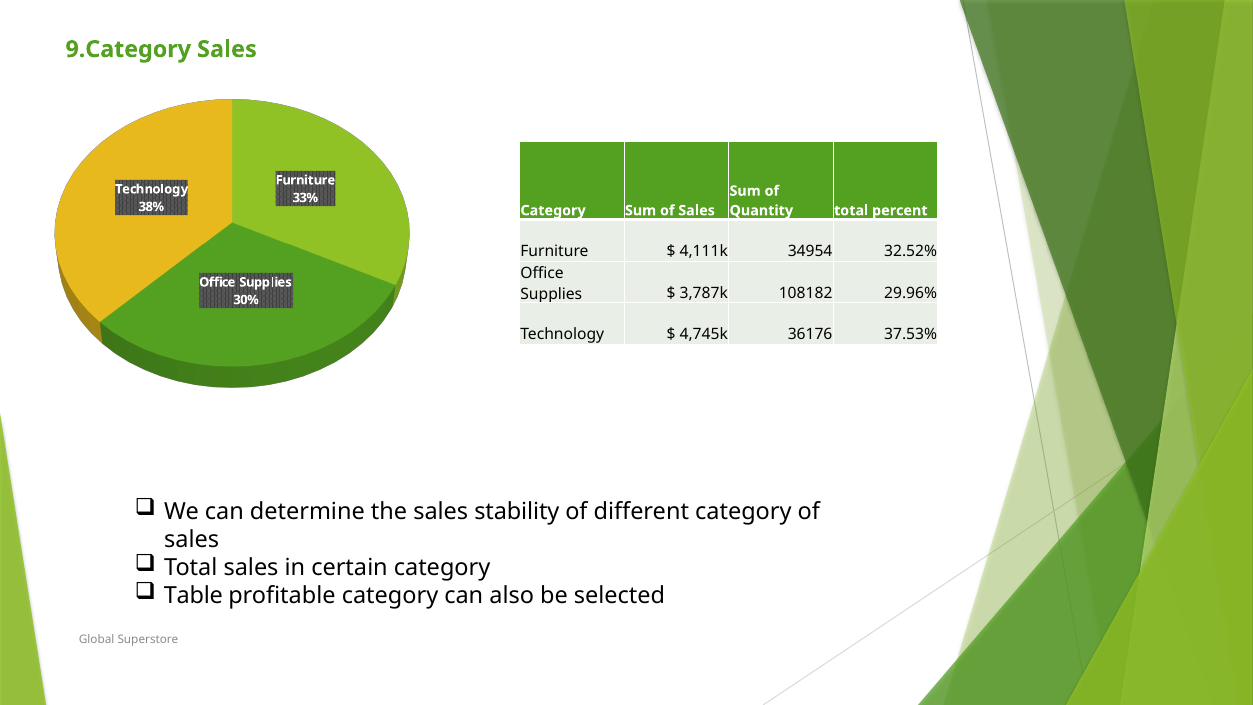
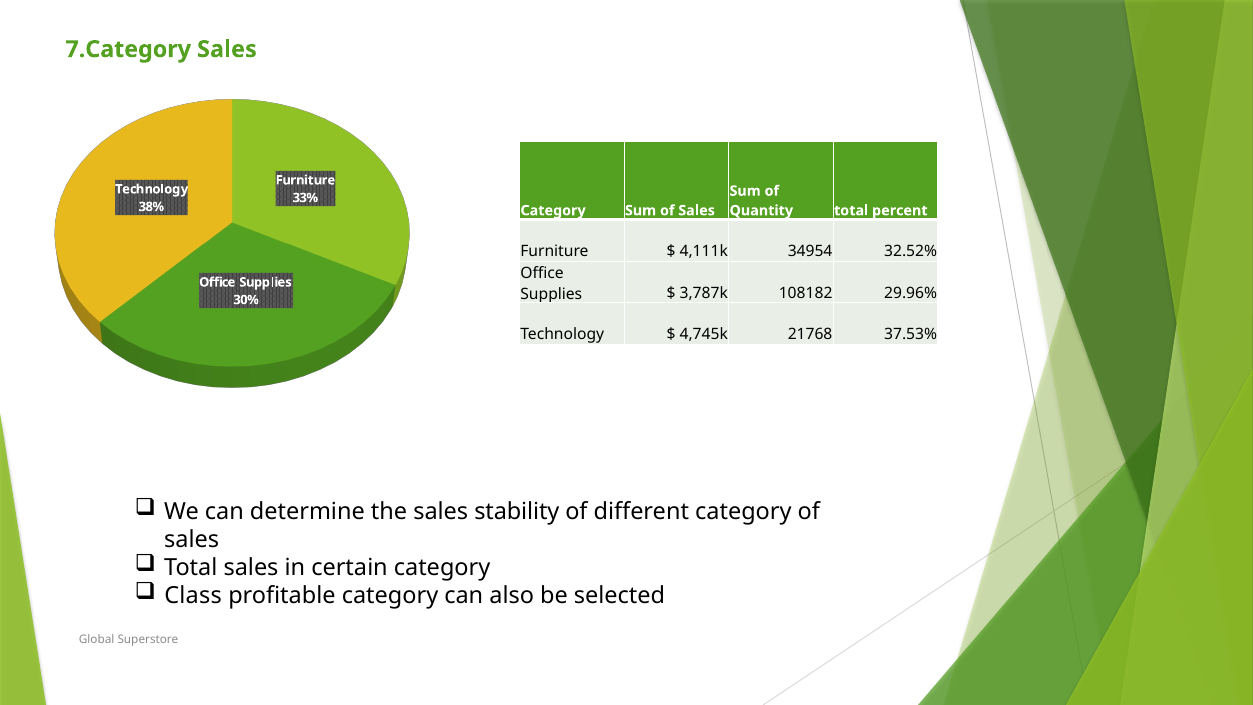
9.Category: 9.Category -> 7.Category (128, 49)
36176: 36176 -> 21768 (810, 334)
Table: Table -> Class (193, 596)
